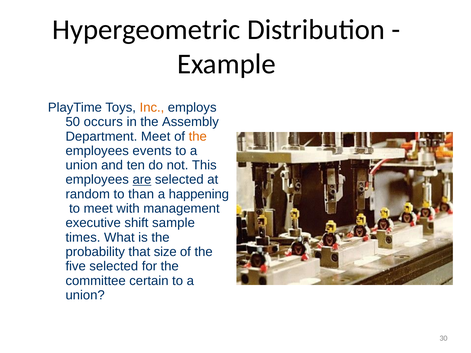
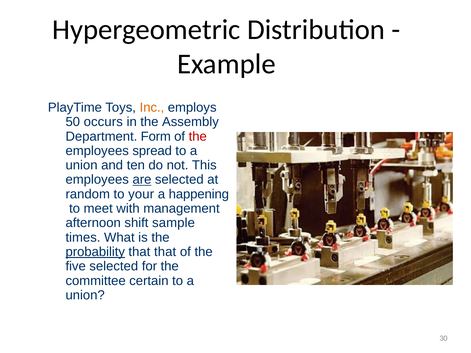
Department Meet: Meet -> Form (156, 136)
the colour: orange -> red (198, 136)
events: events -> spread (152, 151)
than: than -> your (141, 194)
executive: executive -> afternoon (93, 223)
probability underline: none -> present (95, 252)
that size: size -> that (165, 252)
